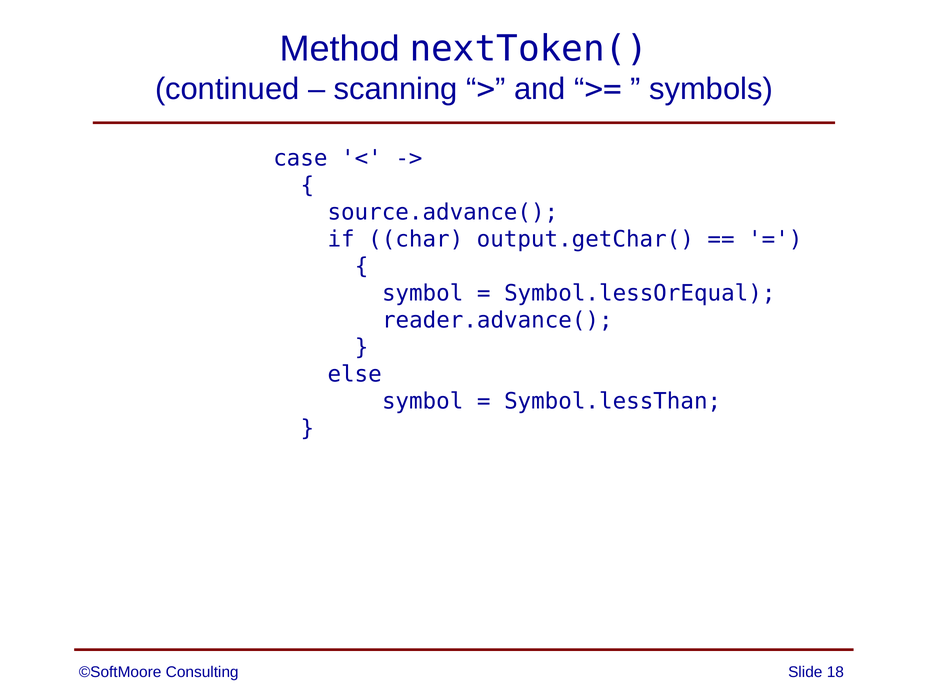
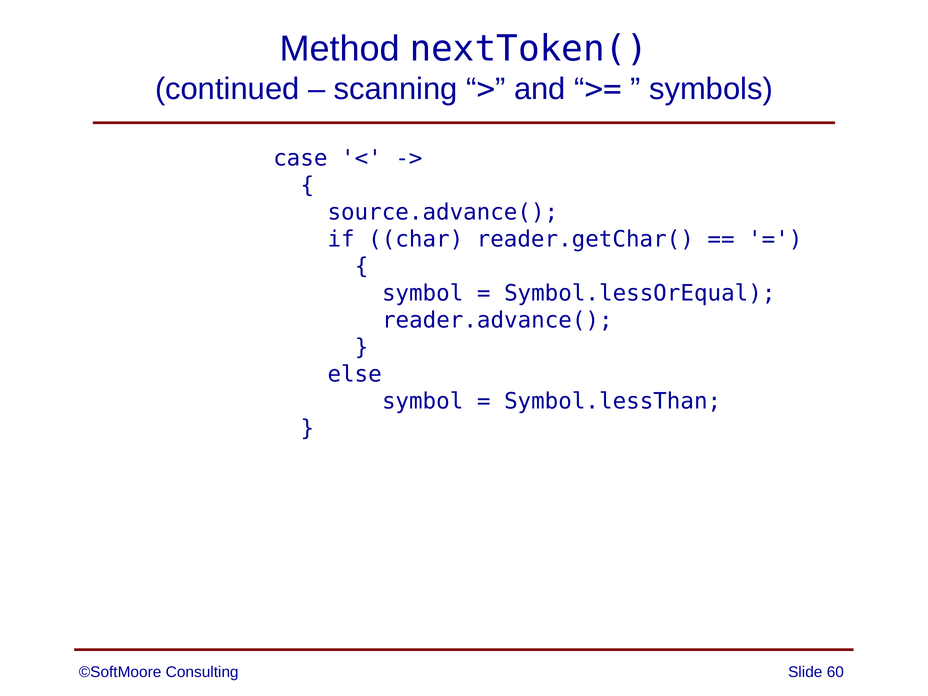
output.getChar(: output.getChar( -> reader.getChar( (585, 239)
18: 18 -> 60 (835, 672)
